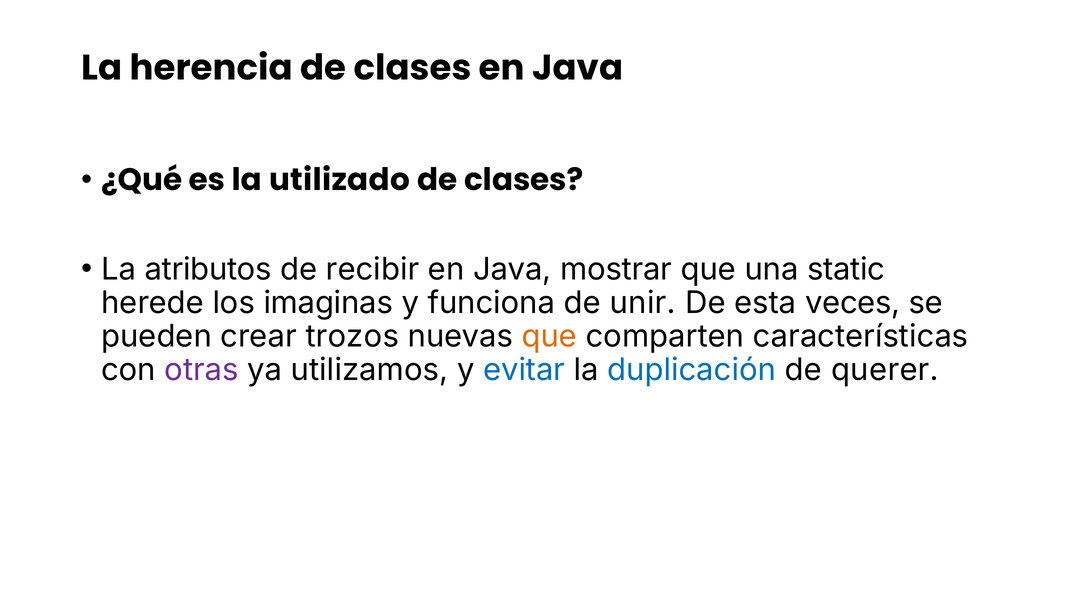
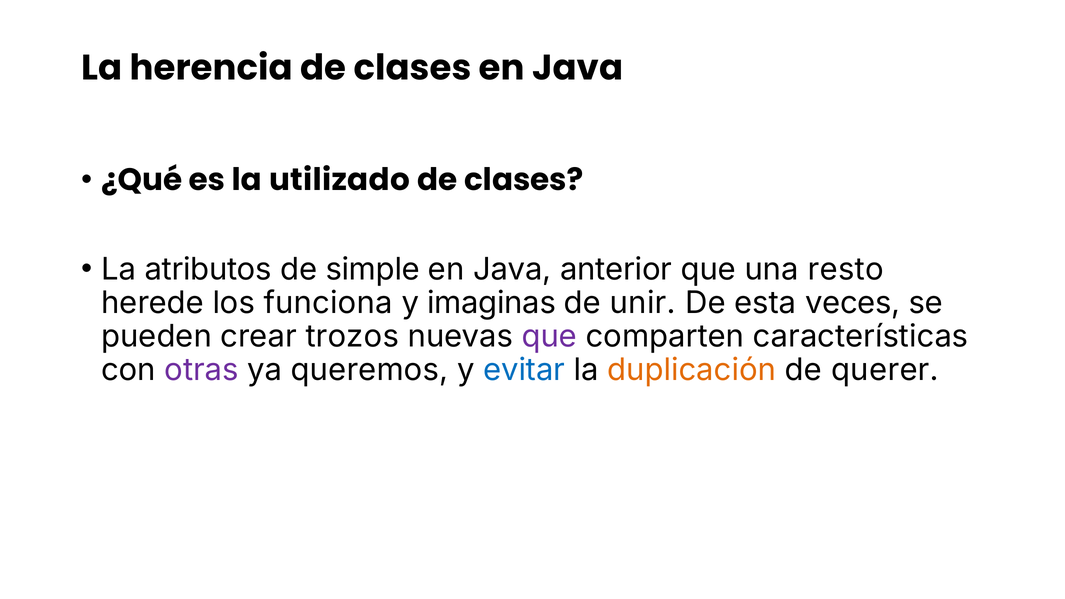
recibir: recibir -> simple (373, 269)
mostrar: mostrar -> anterior (616, 269)
static: static -> resto (846, 269)
imaginas: imaginas -> funciona (328, 303)
funciona: funciona -> imaginas (492, 303)
que colour: orange -> purple (549, 336)
utilizamos: utilizamos -> queremos (369, 370)
duplicación colour: blue -> orange (692, 370)
